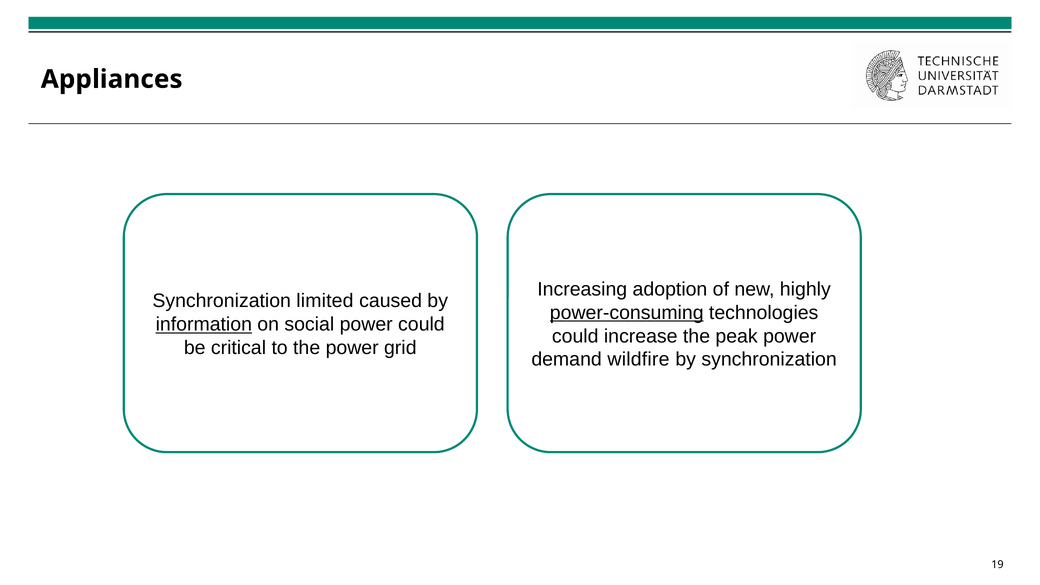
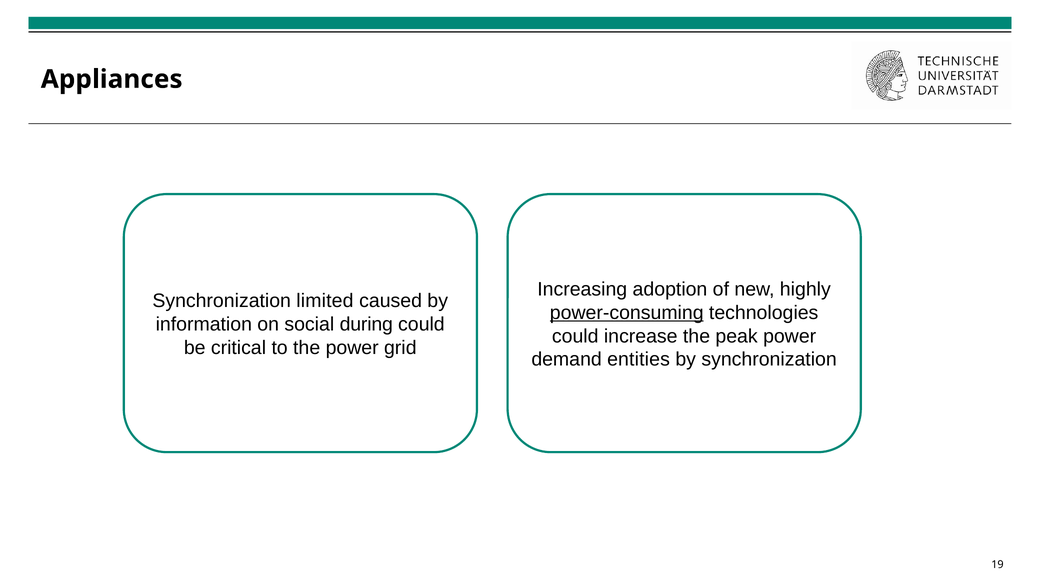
information underline: present -> none (204, 324)
social power: power -> during (366, 324)
wildfire: wildfire -> entities (639, 360)
